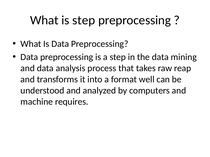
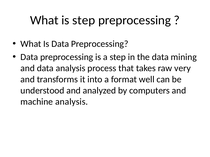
reap: reap -> very (183, 68)
machine requires: requires -> analysis (72, 102)
